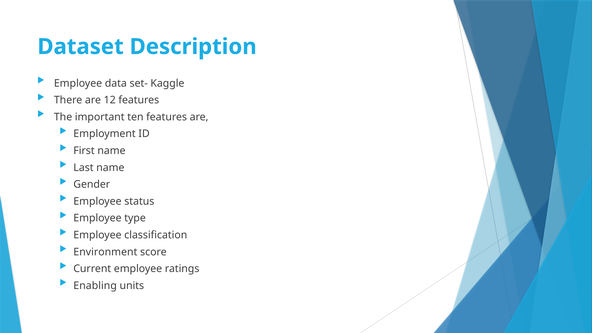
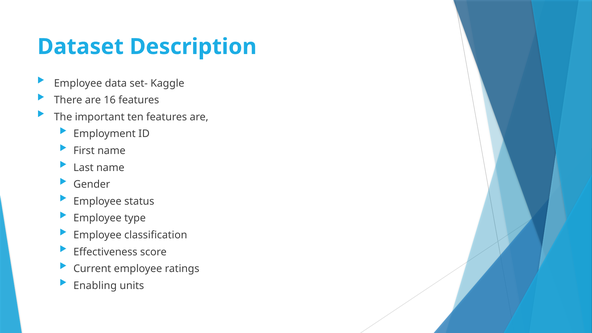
12: 12 -> 16 (110, 100)
Environment: Environment -> Effectiveness (105, 252)
